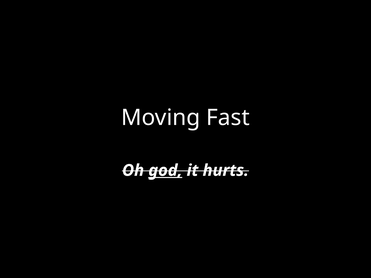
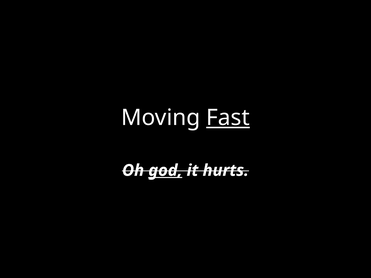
Fast underline: none -> present (228, 118)
